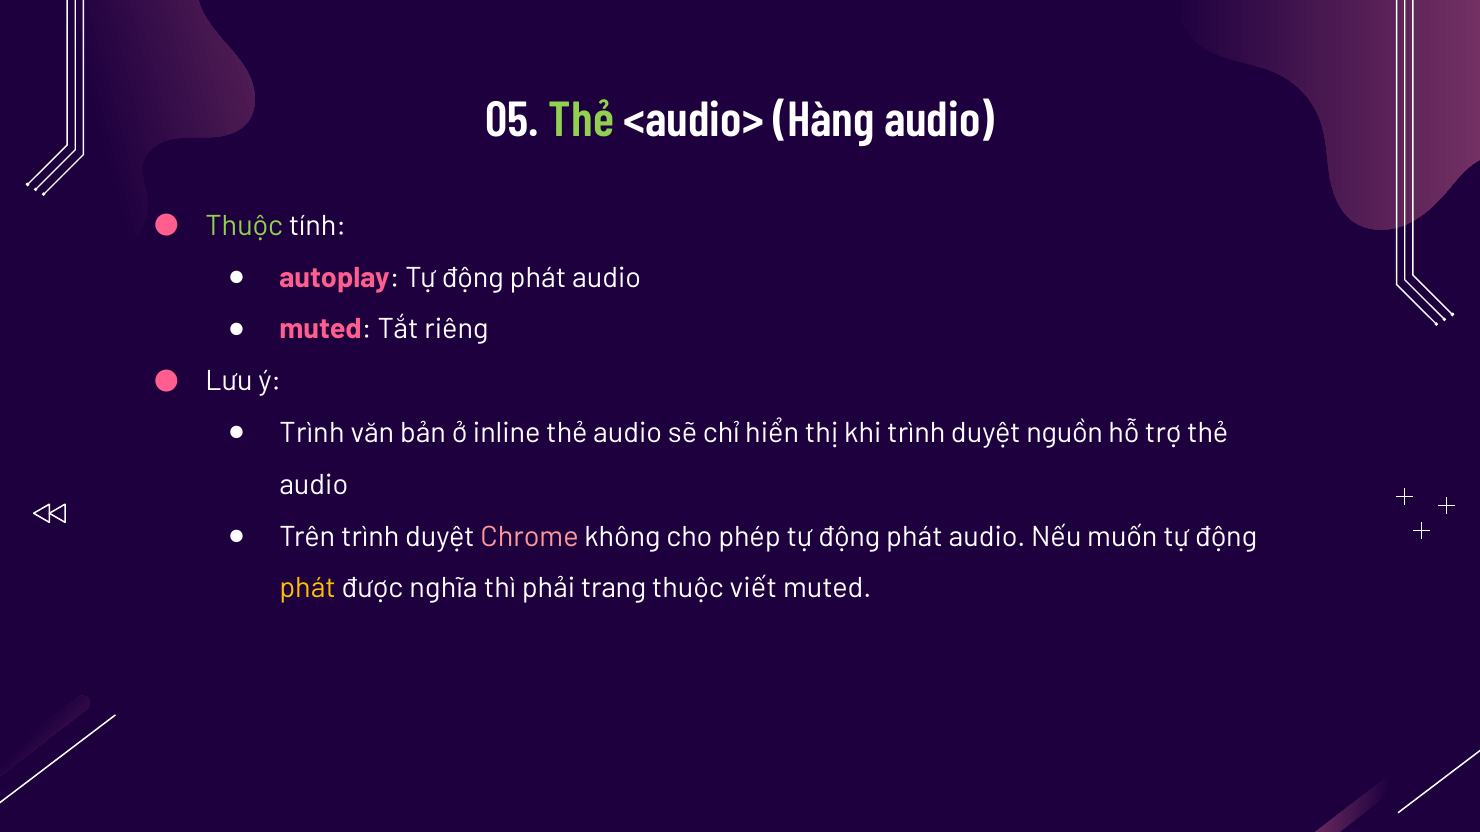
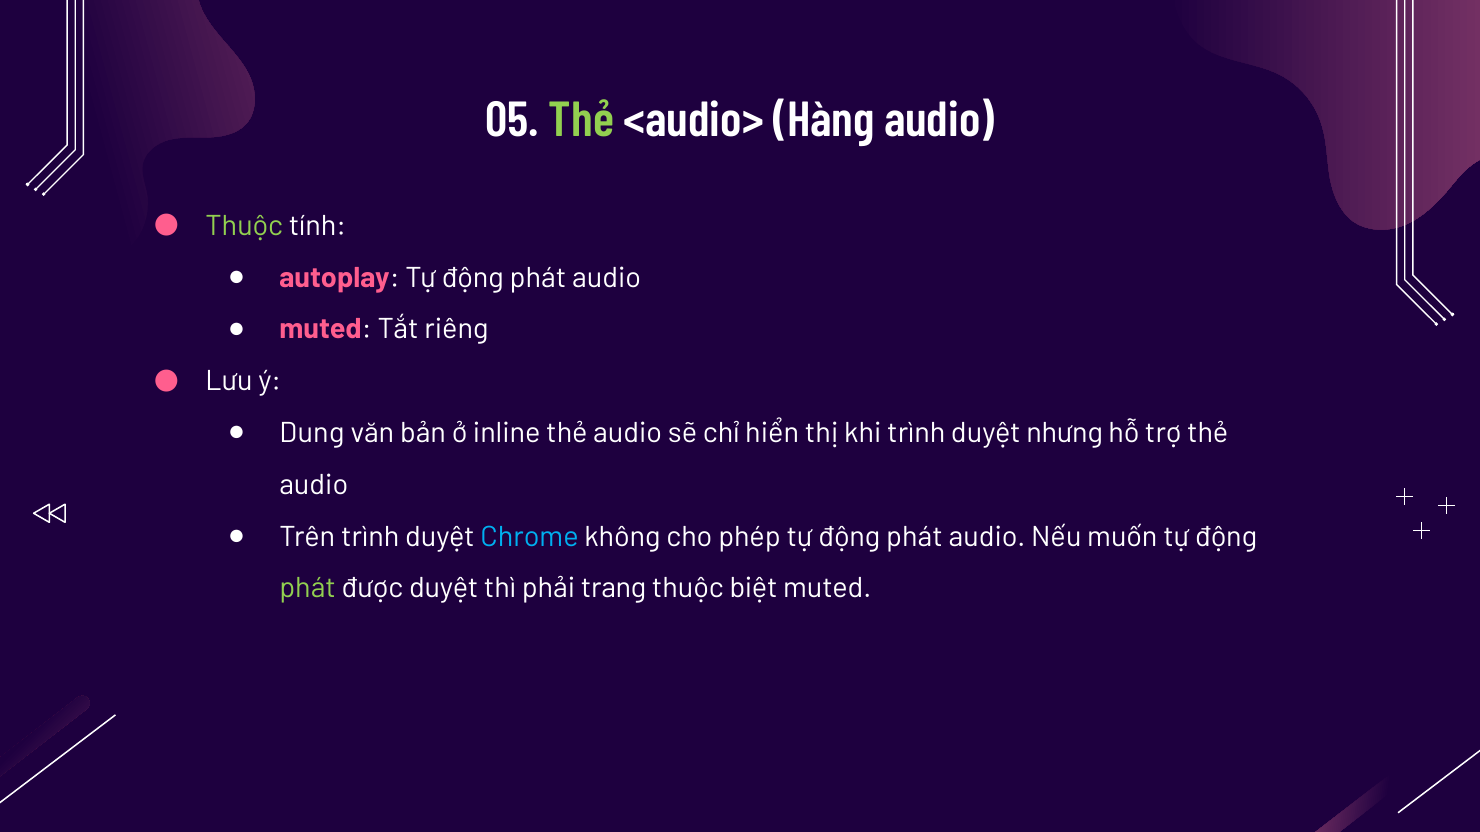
Trình: Trình -> Dung (312, 433)
nguồn: nguồn -> nhưng (1065, 433)
Chrome colour: pink -> light blue (529, 537)
phát colour: yellow -> light green (308, 589)
được nghĩa: nghĩa -> duyệt (444, 589)
viết: viết -> biệt (754, 589)
